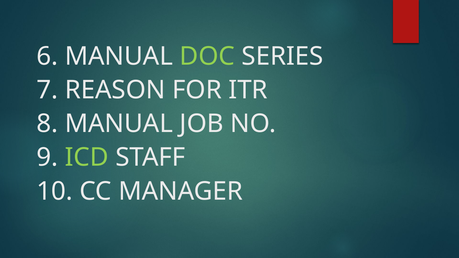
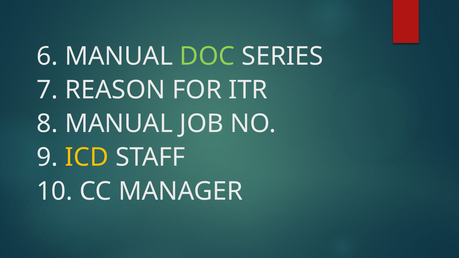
ICD colour: light green -> yellow (87, 158)
